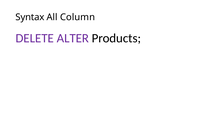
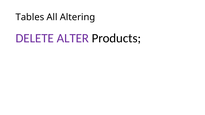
Syntax: Syntax -> Tables (30, 17)
Column: Column -> Altering (78, 17)
